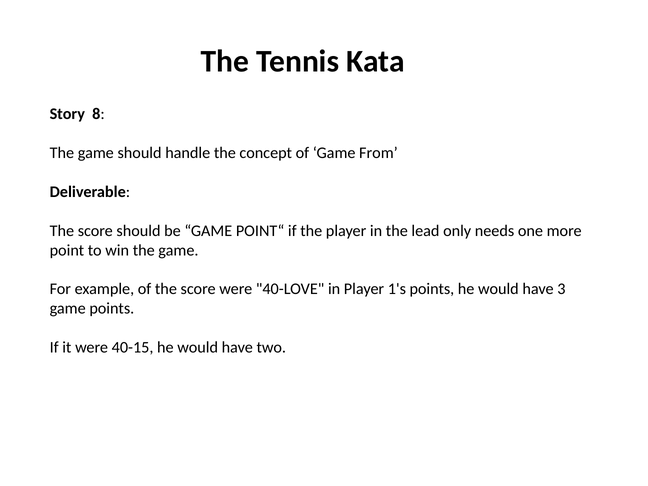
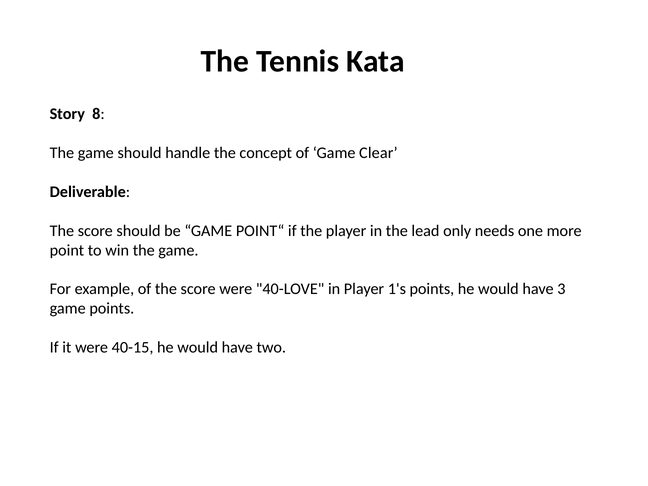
From: From -> Clear (378, 153)
